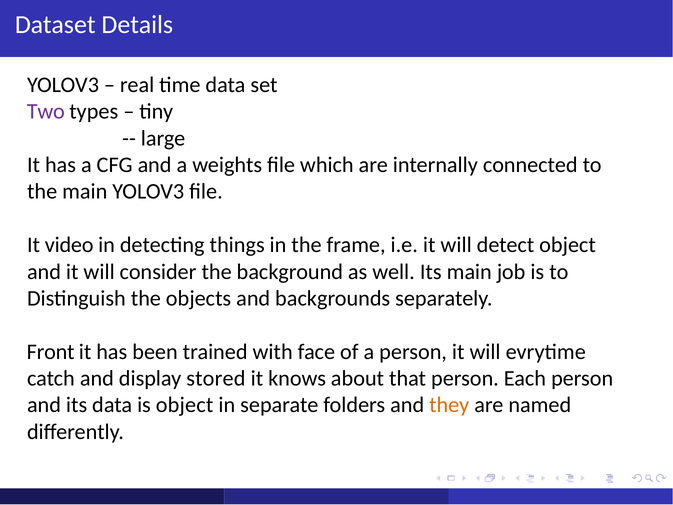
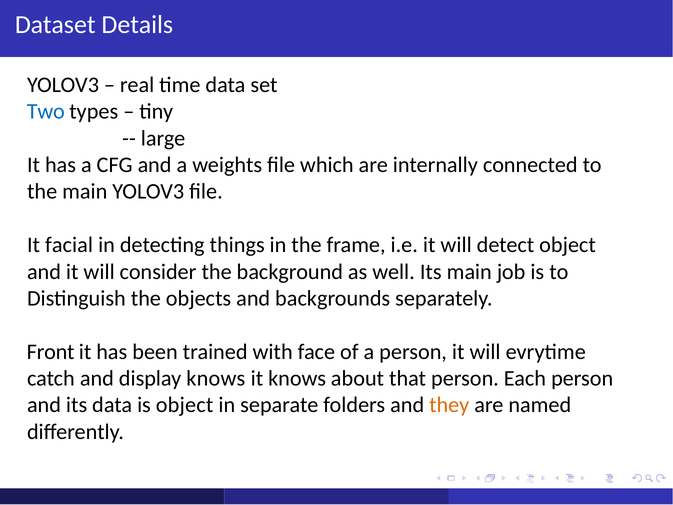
Two colour: purple -> blue (46, 112)
video: video -> facial (69, 245)
display stored: stored -> knows (216, 379)
